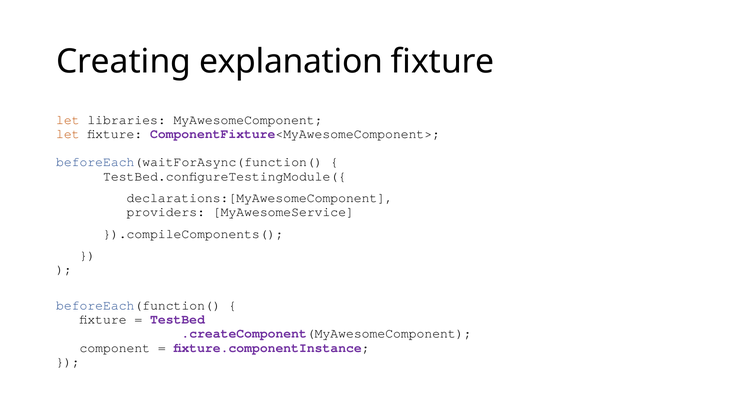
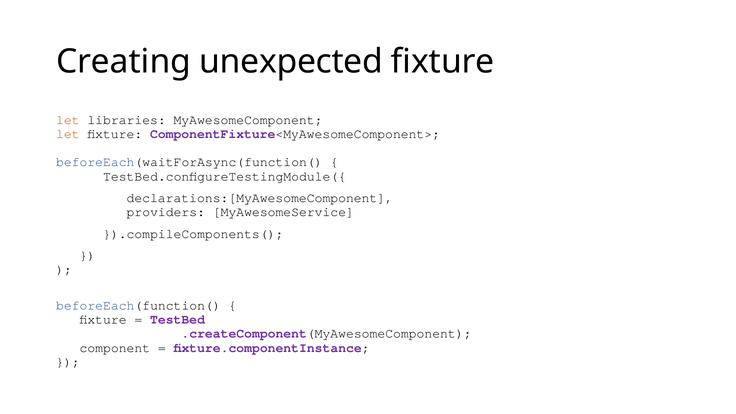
explanation: explanation -> unexpected (291, 62)
